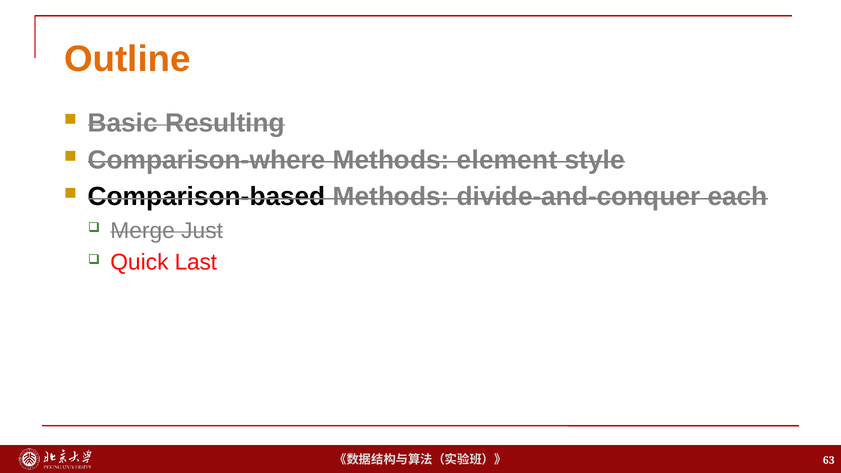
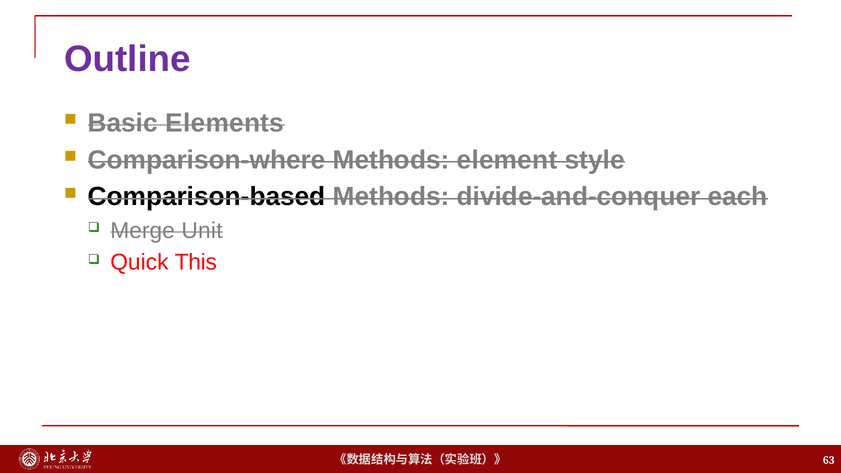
Outline colour: orange -> purple (127, 59)
Resulting: Resulting -> Elements (225, 123)
Just: Just -> Unit (202, 231)
Last: Last -> This (196, 262)
